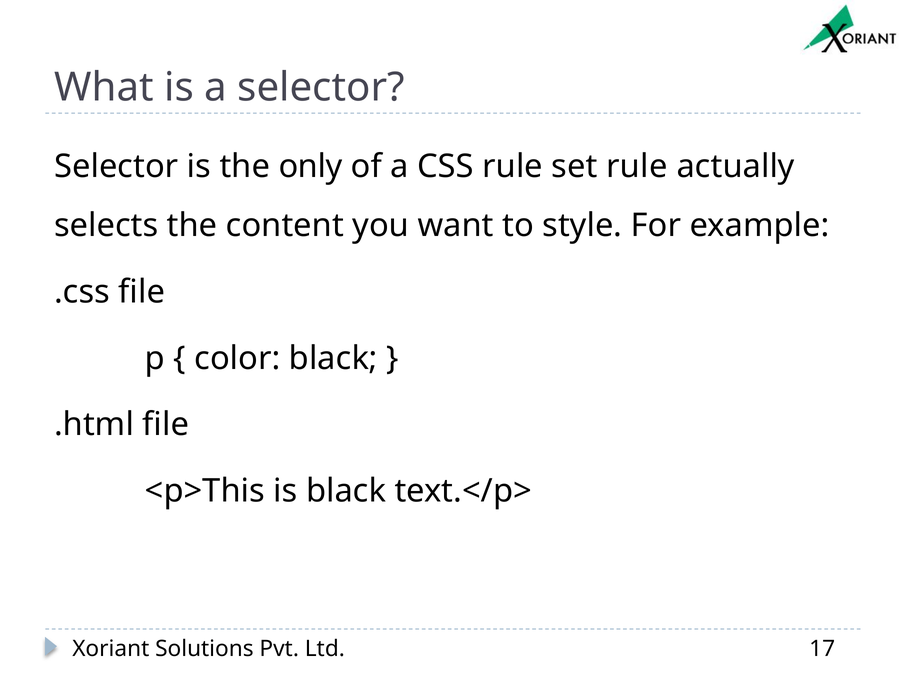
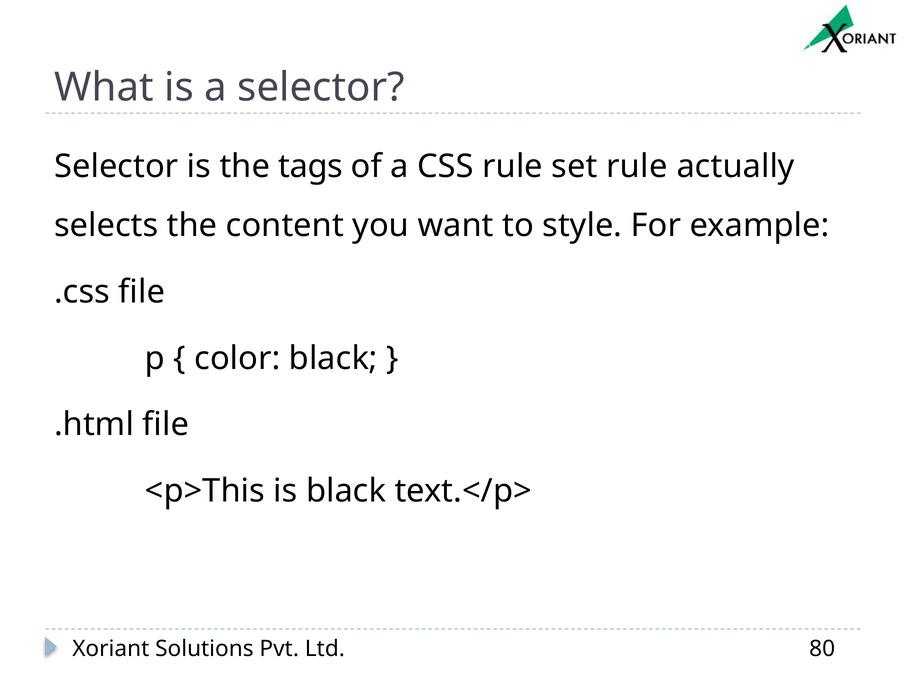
only: only -> tags (311, 167)
17: 17 -> 80 (822, 649)
